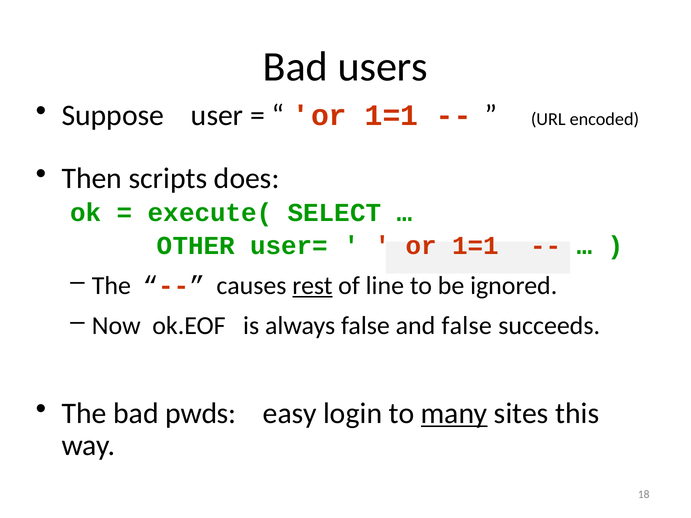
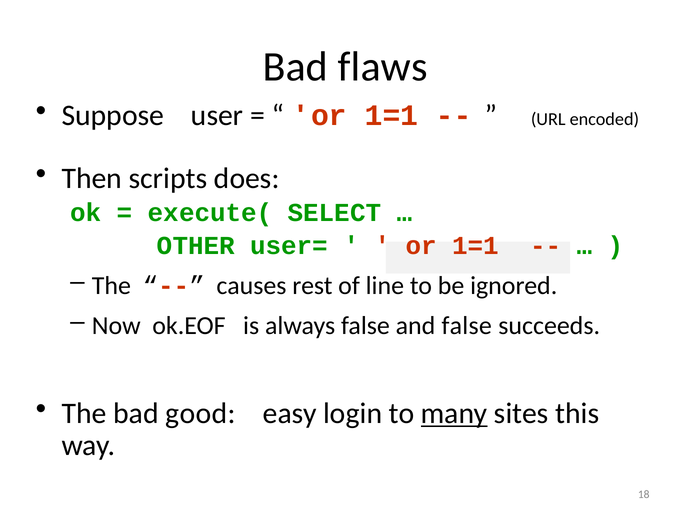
users: users -> flaws (383, 67)
rest underline: present -> none (312, 286)
pwds: pwds -> good (201, 414)
